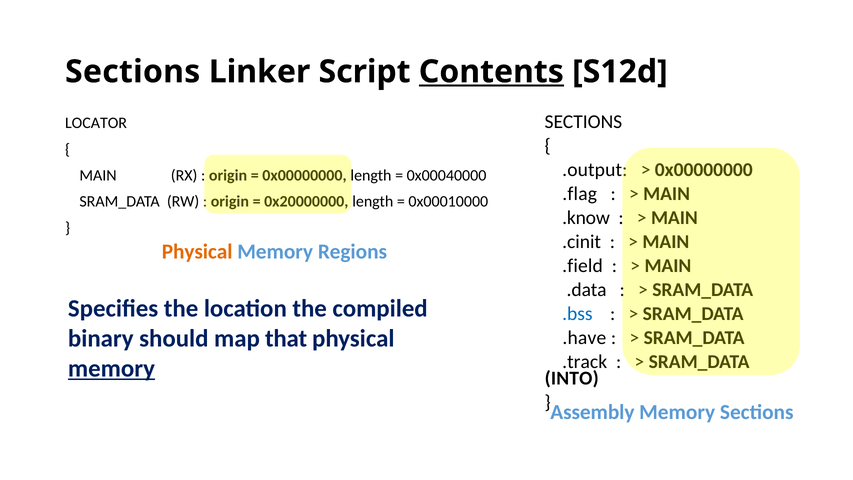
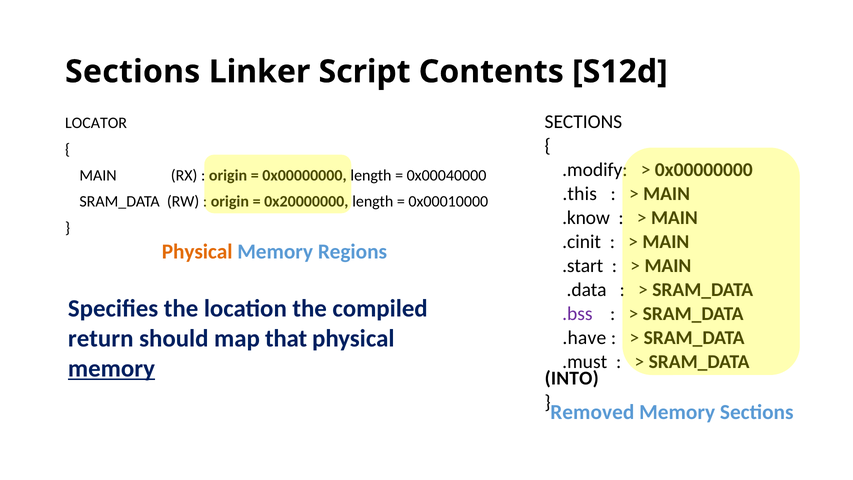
Contents underline: present -> none (491, 72)
.output: .output -> .modify (595, 170)
.flag: .flag -> .this (580, 194)
.field: .field -> .start (583, 265)
.bss colour: blue -> purple (577, 313)
binary: binary -> return (101, 338)
.track: .track -> .must (585, 361)
Assembly: Assembly -> Removed (592, 412)
